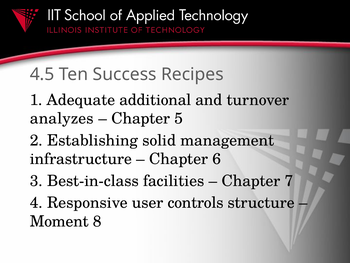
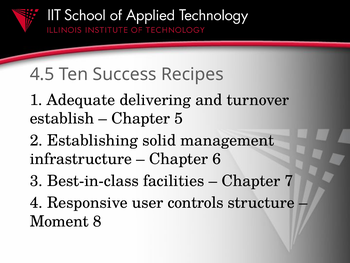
additional: additional -> delivering (155, 100)
analyzes: analyzes -> establish (62, 118)
